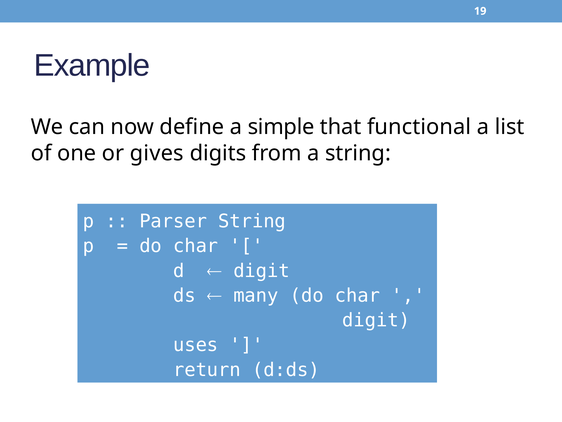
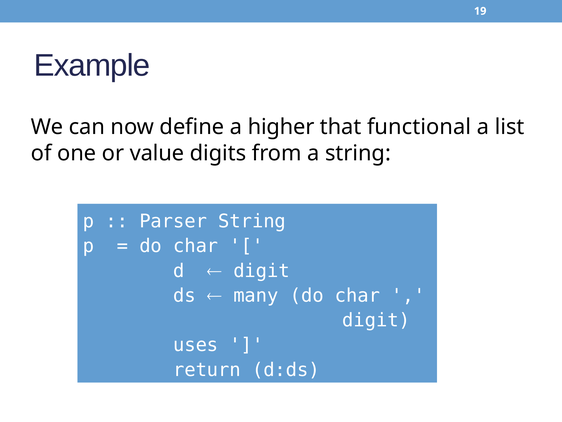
simple: simple -> higher (281, 127)
gives: gives -> value (157, 153)
